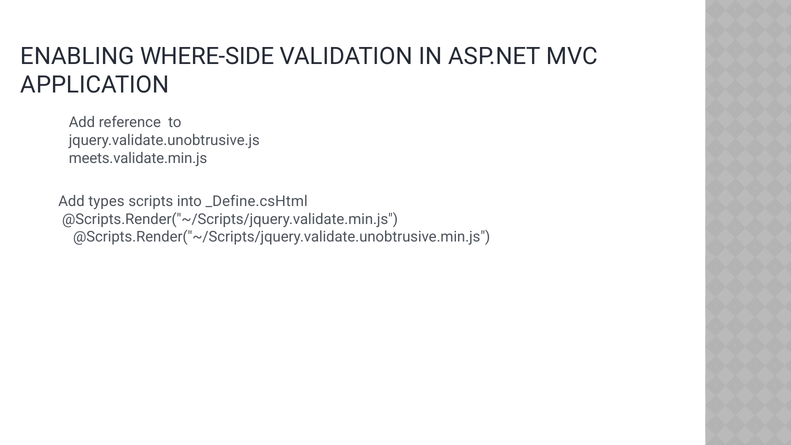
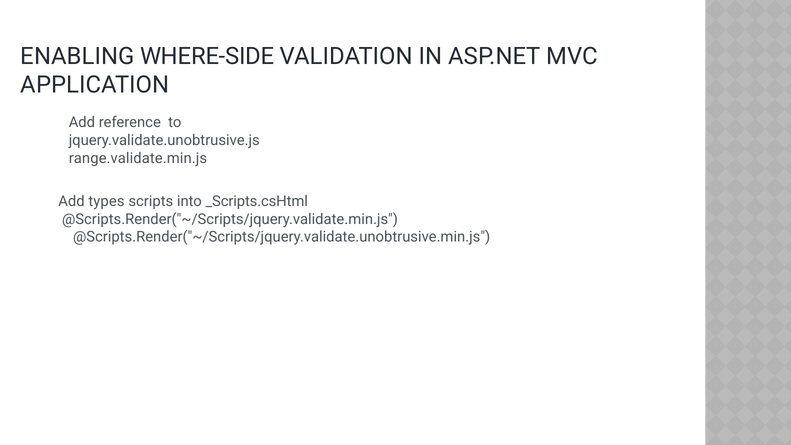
meets.validate.min.js: meets.validate.min.js -> range.validate.min.js (138, 158)
_Define.csHtml: _Define.csHtml -> _Scripts.csHtml (257, 201)
